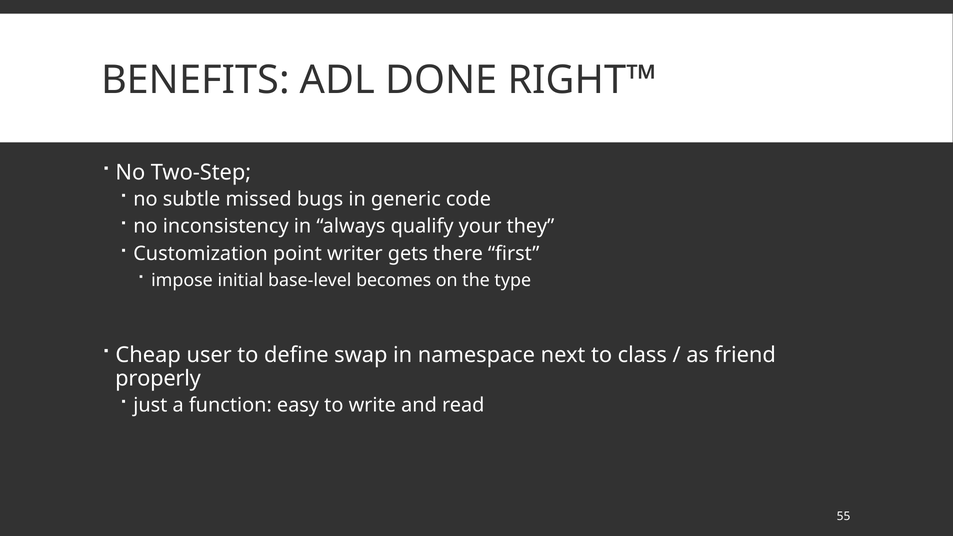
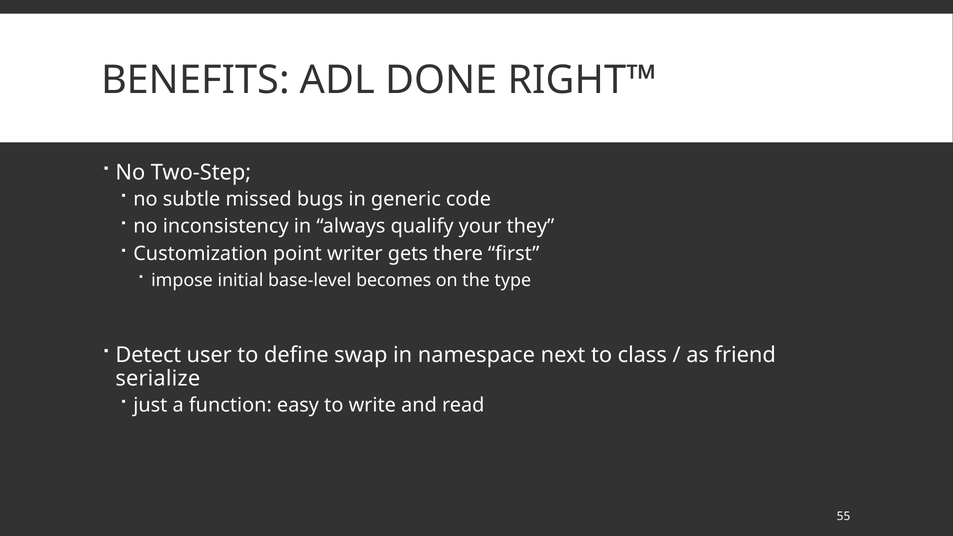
Cheap: Cheap -> Detect (148, 355)
properly: properly -> serialize (158, 379)
